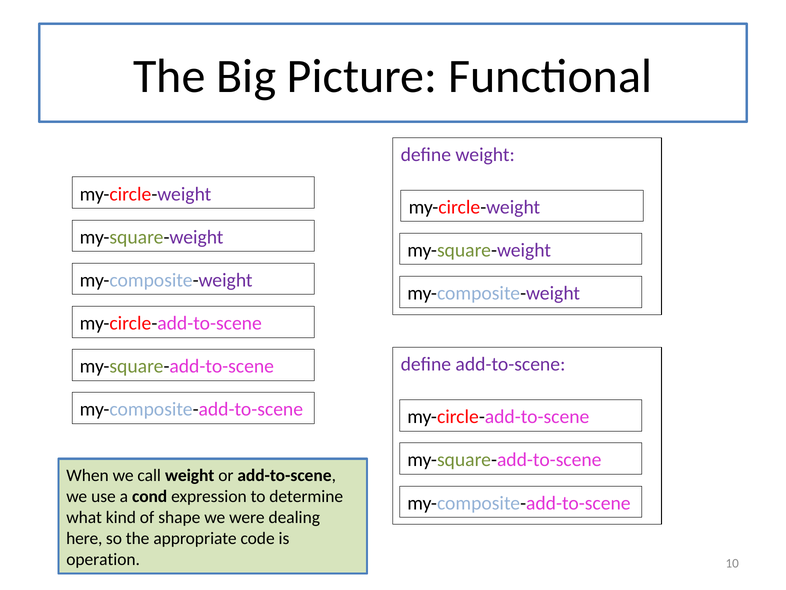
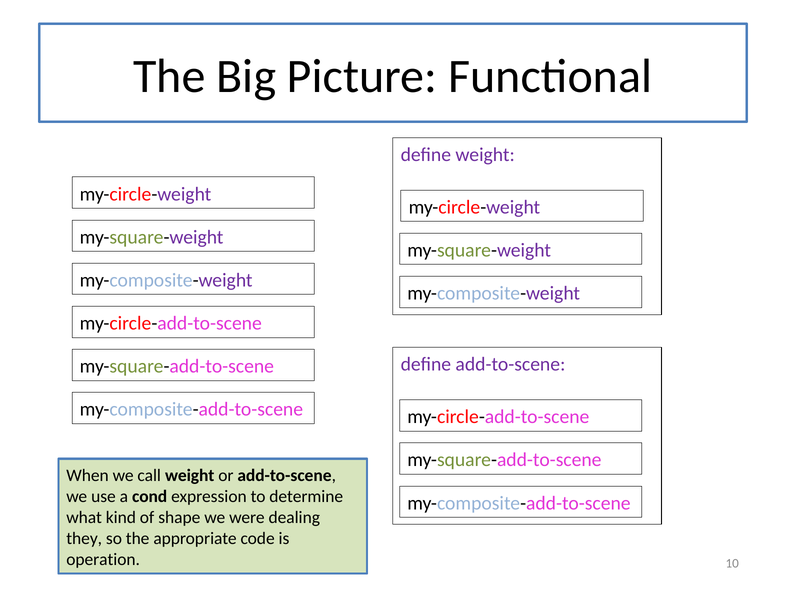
here: here -> they (84, 538)
